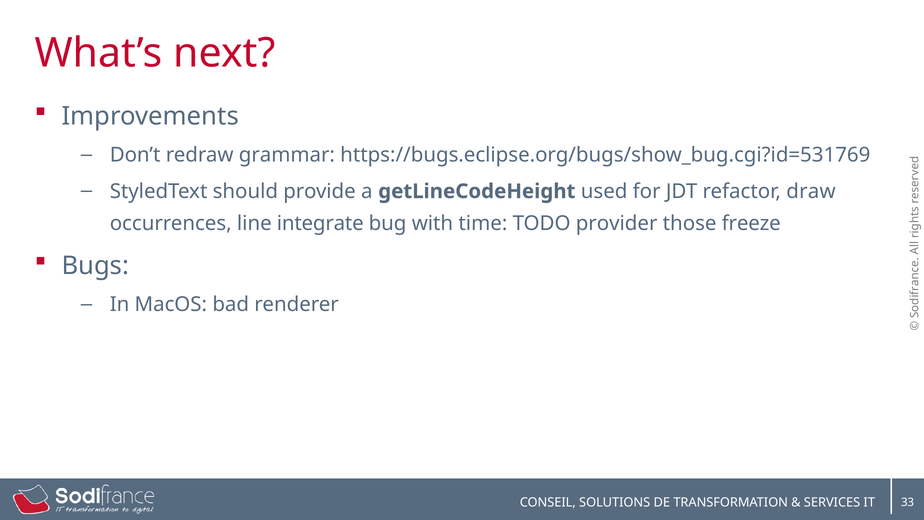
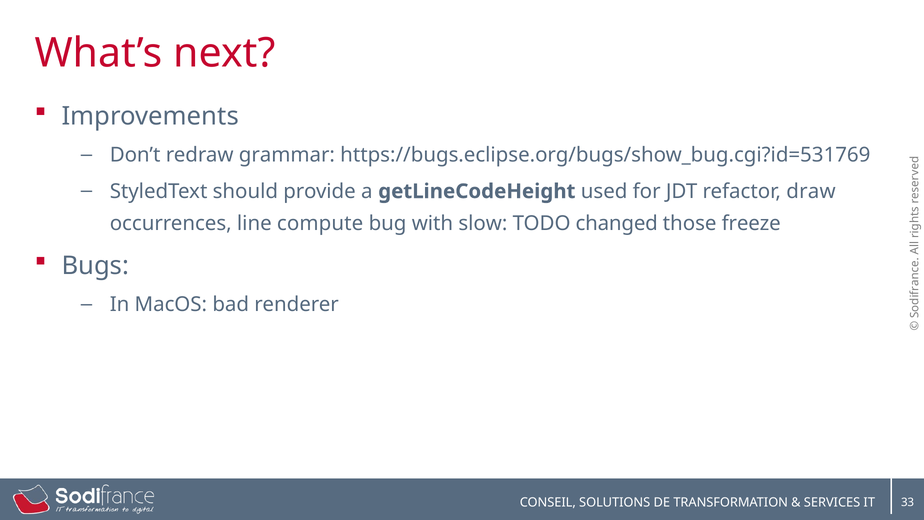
integrate: integrate -> compute (320, 223)
time: time -> slow (483, 223)
provider: provider -> changed (617, 223)
